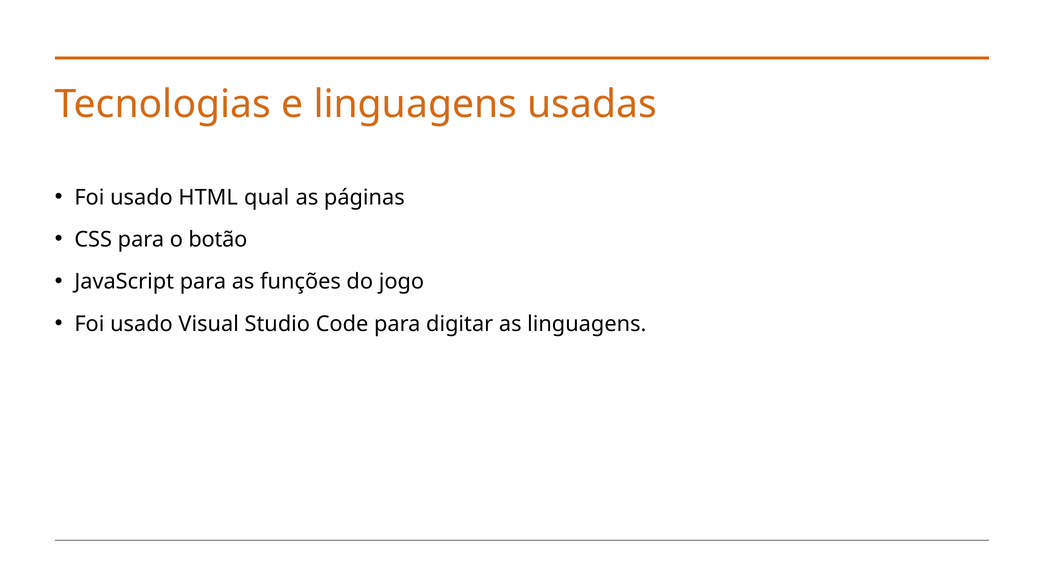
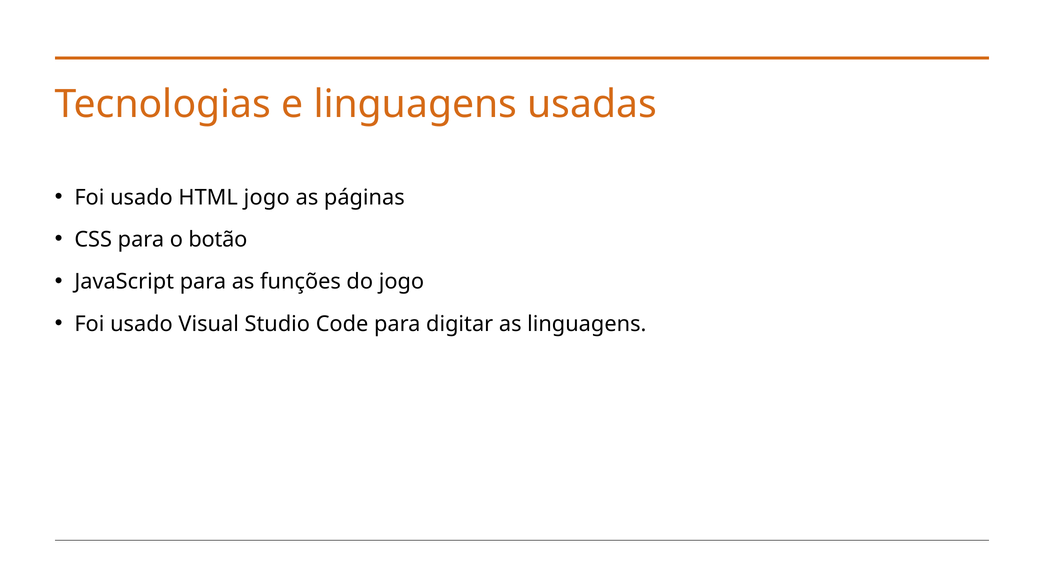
HTML qual: qual -> jogo (267, 197)
